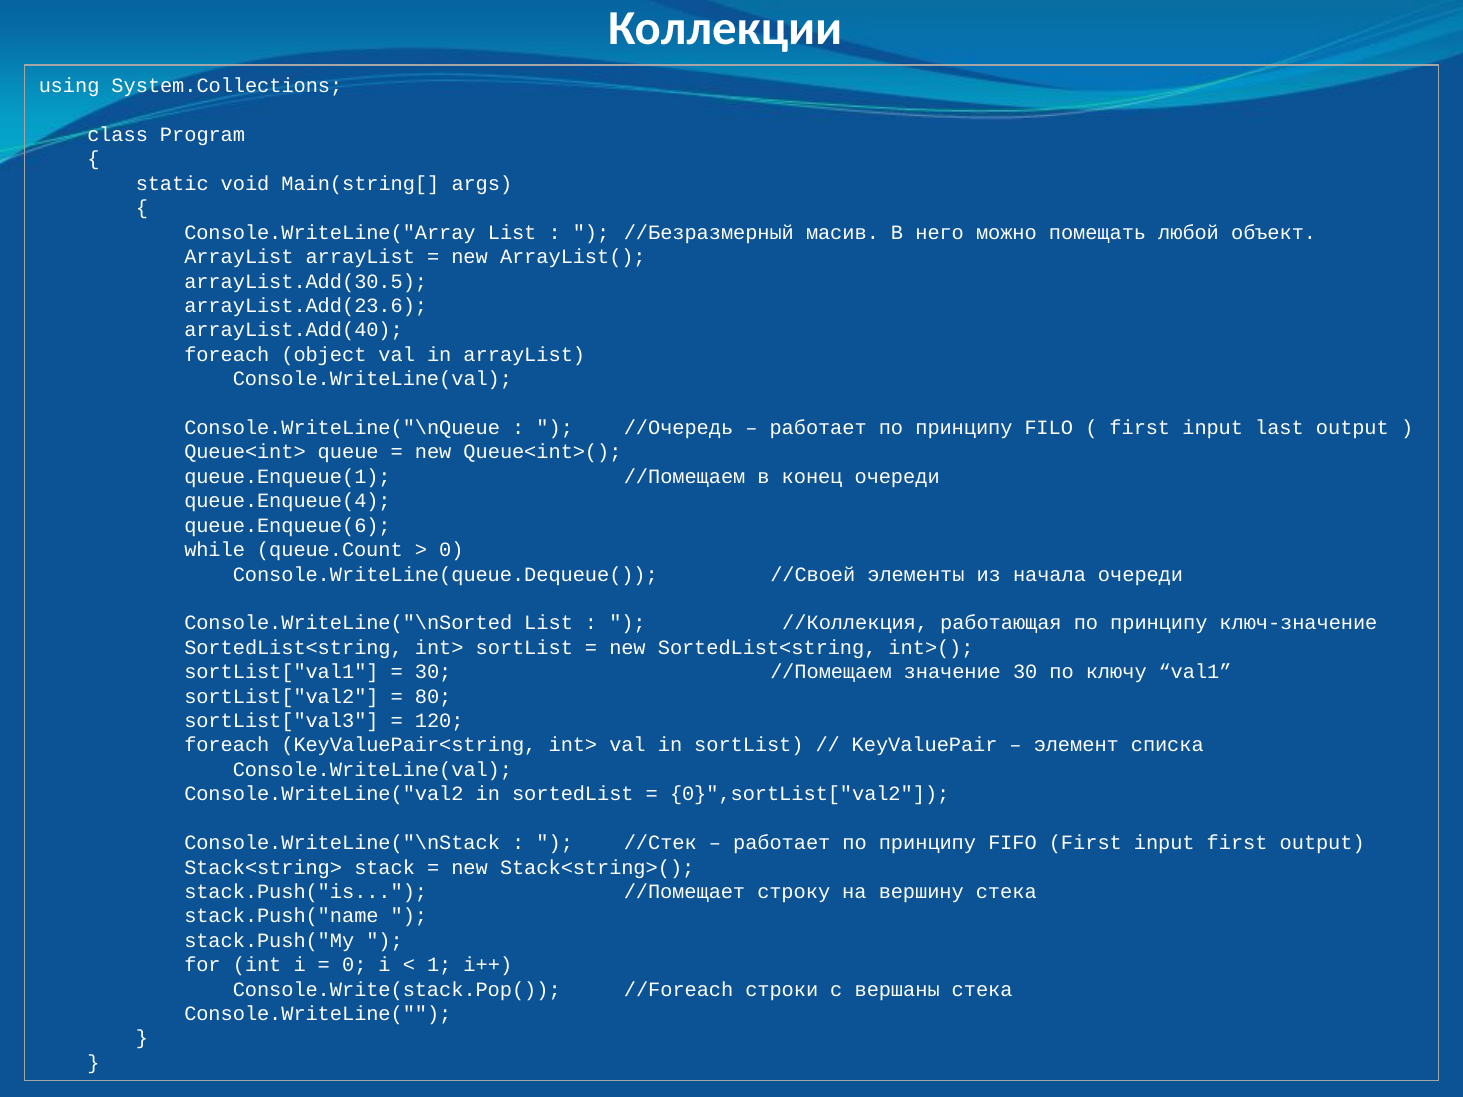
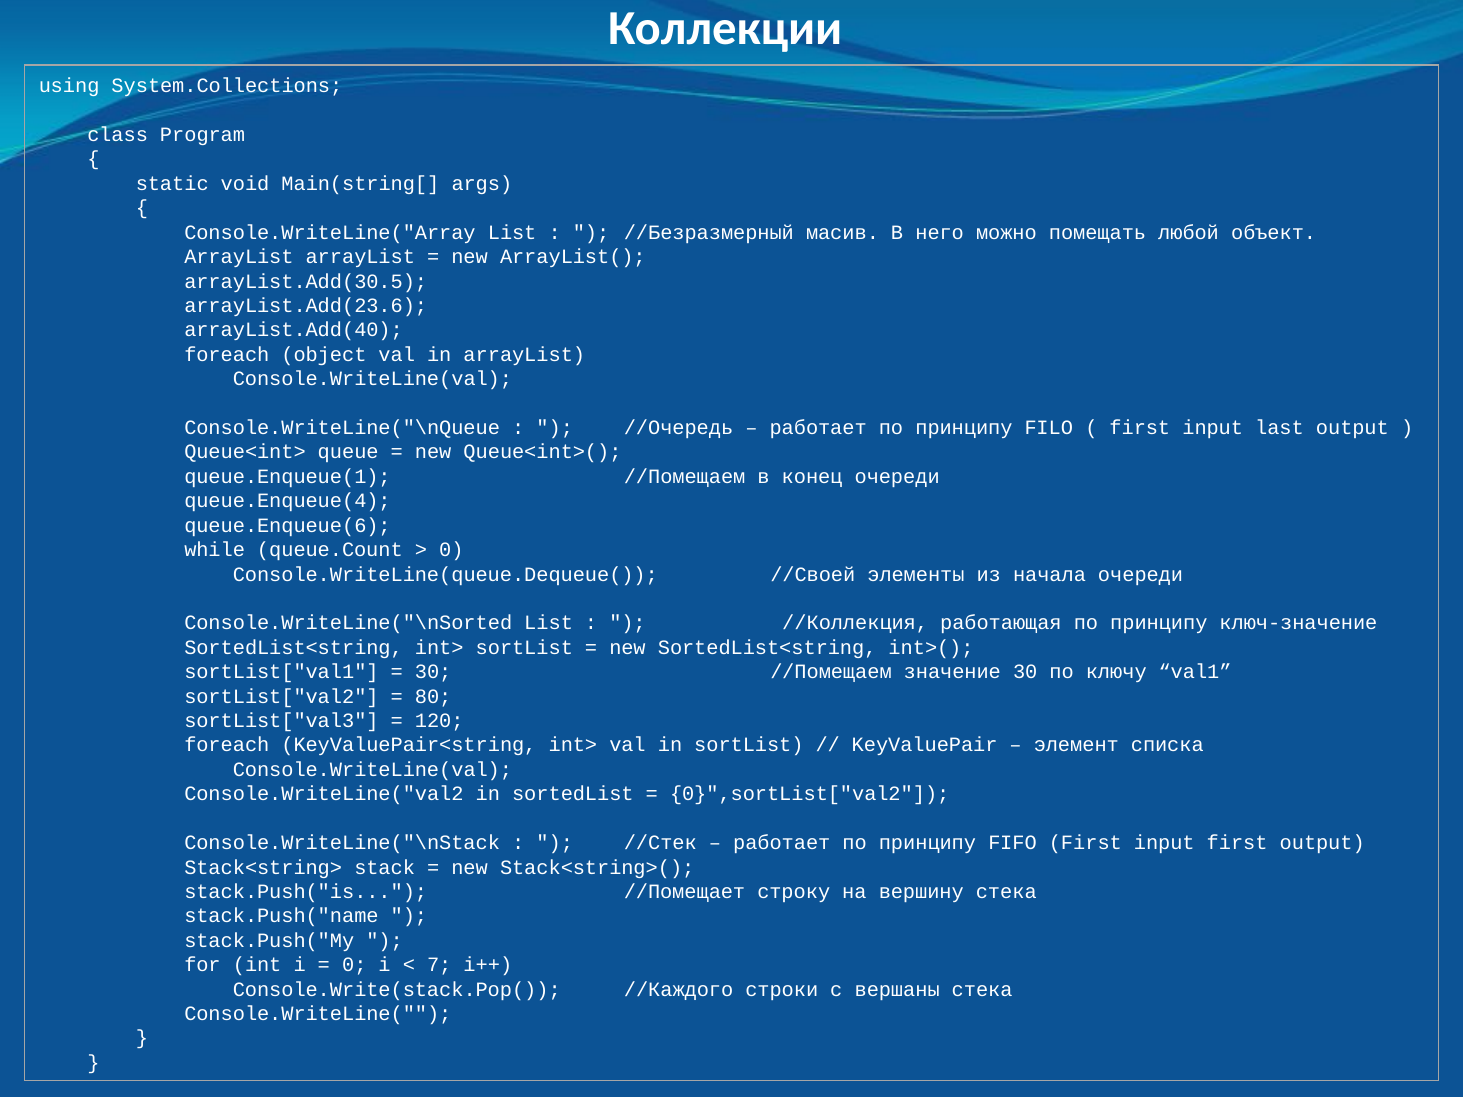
1: 1 -> 7 (439, 965)
//Foreach: //Foreach -> //Каждого (679, 990)
